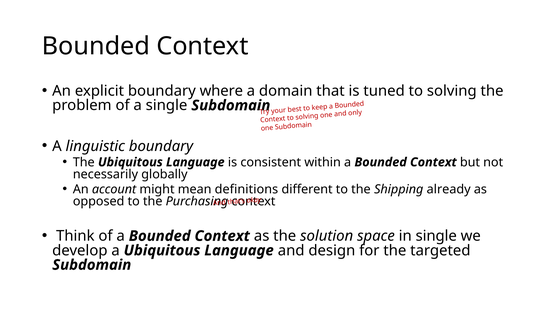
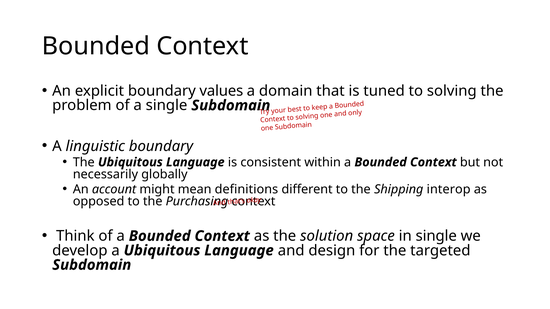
where: where -> values (221, 91)
already: already -> interop (449, 189)
